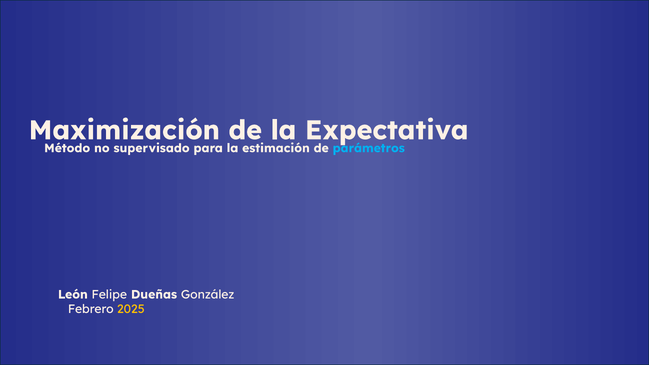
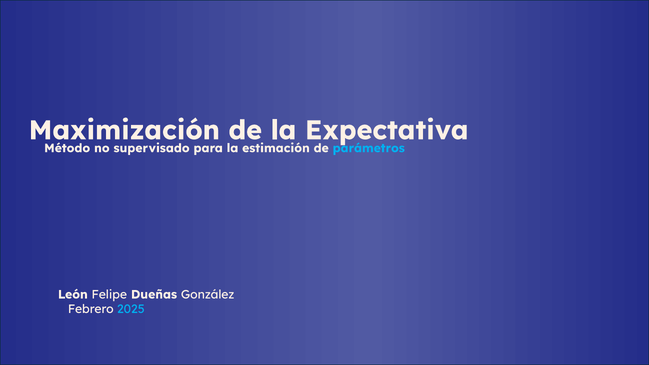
2025 colour: yellow -> light blue (131, 310)
